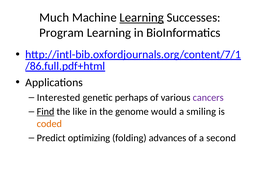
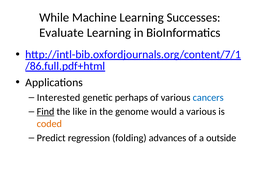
Much: Much -> While (54, 18)
Learning underline: present -> none (142, 18)
Program: Program -> Evaluate (62, 33)
cancers colour: purple -> blue (208, 97)
a smiling: smiling -> various (201, 112)
optimizing: optimizing -> regression (89, 138)
second: second -> outside (221, 138)
